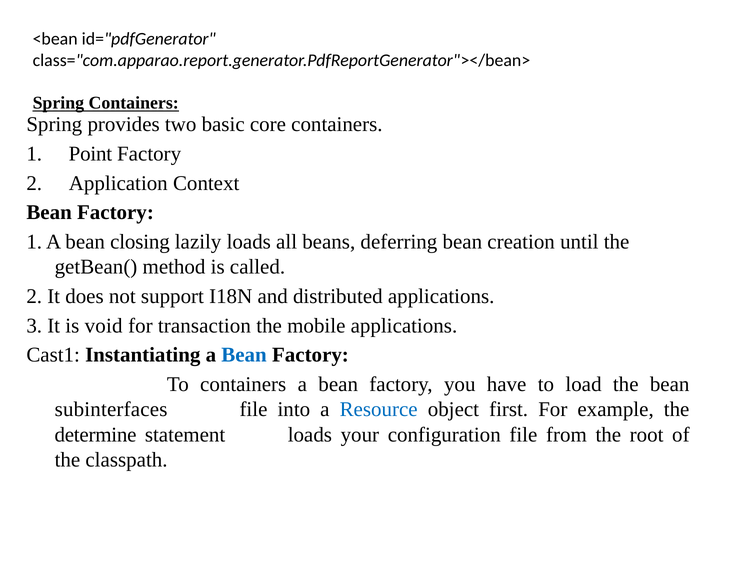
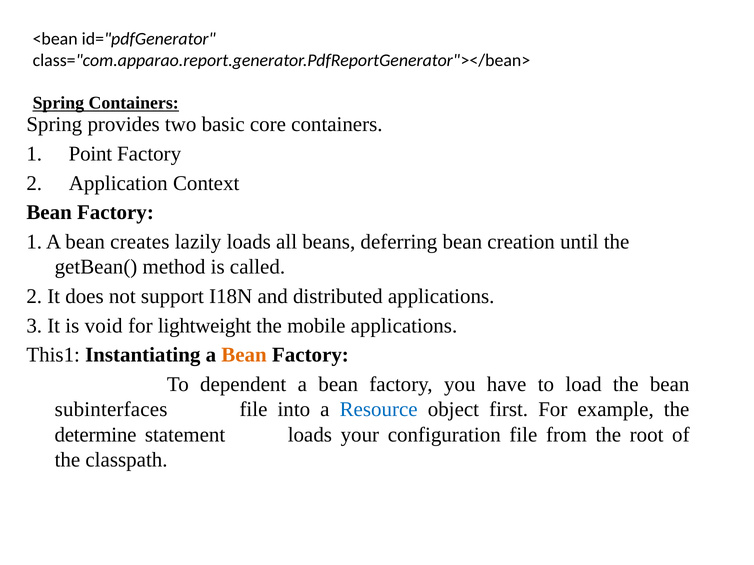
closing: closing -> creates (140, 242)
transaction: transaction -> lightweight (205, 326)
Cast1: Cast1 -> This1 (53, 355)
Bean colour: blue -> orange (244, 355)
To containers: containers -> dependent (243, 385)
